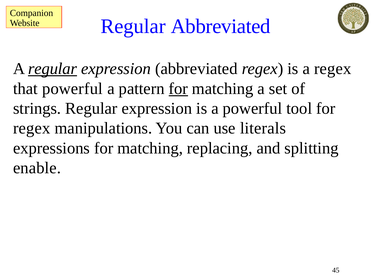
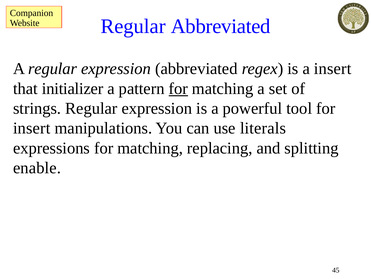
regular underline: present -> none (53, 69)
a regex: regex -> insert (333, 69)
that powerful: powerful -> initializer (73, 88)
regex: regex -> insert (32, 128)
